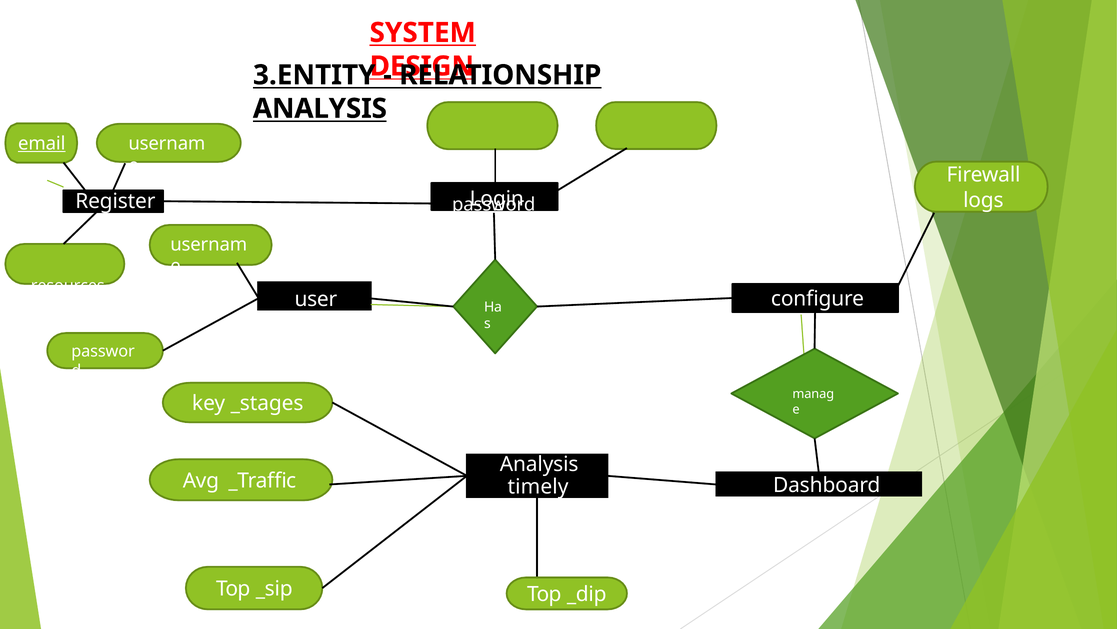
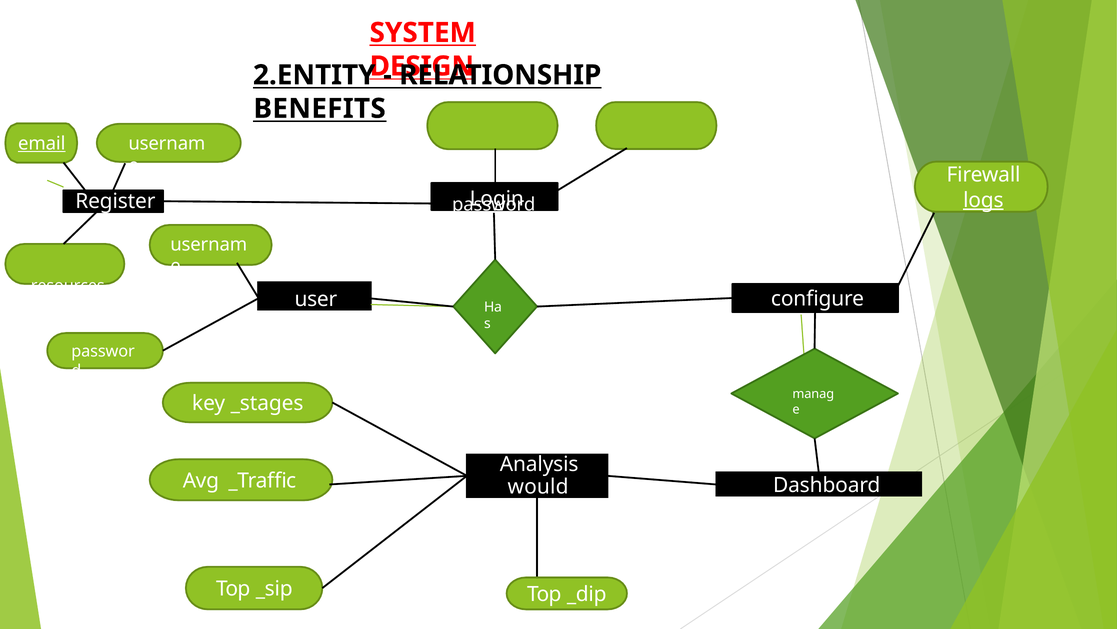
3.ENTITY: 3.ENTITY -> 2.ENTITY (314, 75)
ANALYSIS: ANALYSIS -> BENEFITS (320, 108)
logs underline: none -> present (983, 200)
timely: timely -> would (538, 486)
